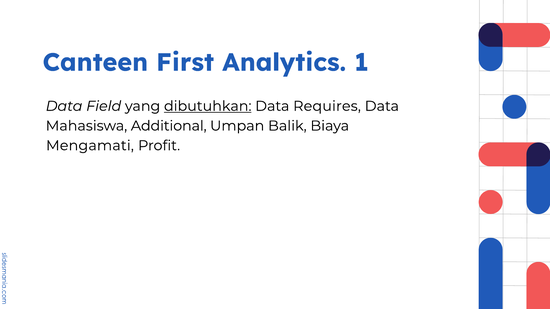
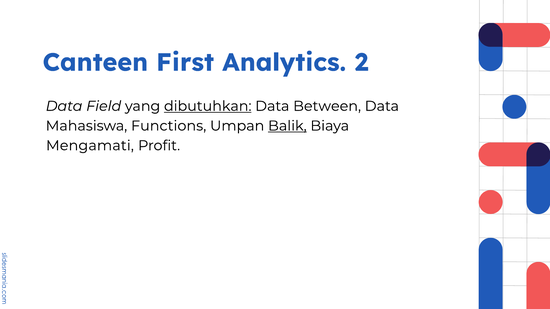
1: 1 -> 2 (361, 63)
Requires: Requires -> Between (327, 106)
Additional: Additional -> Functions (169, 126)
Balik underline: none -> present (287, 126)
